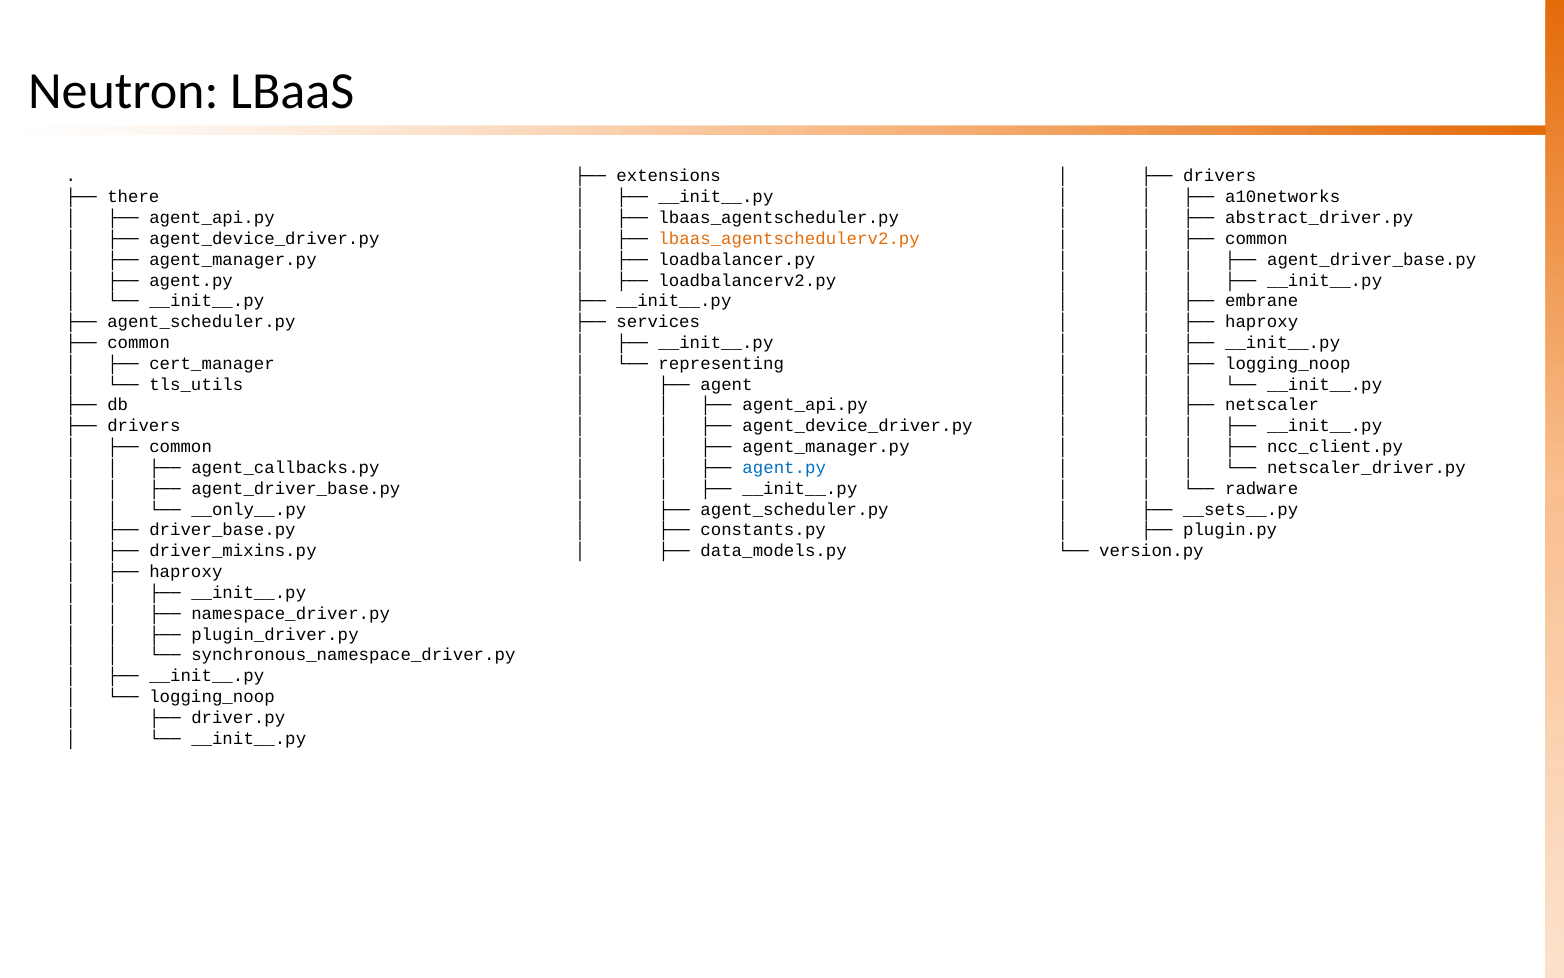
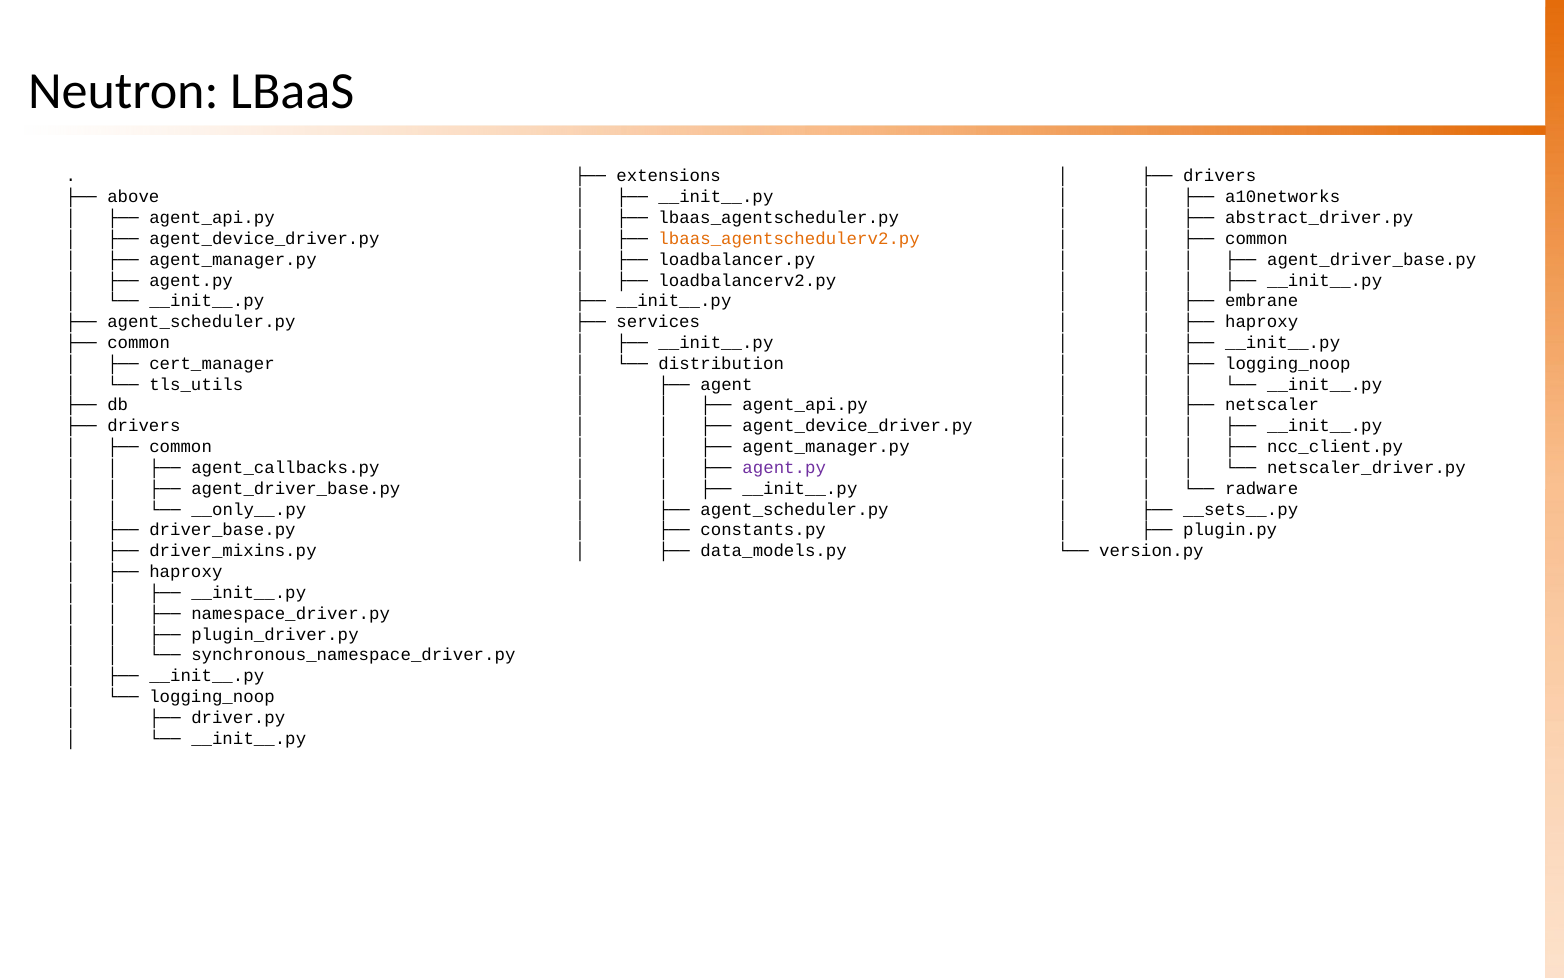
there: there -> above (133, 197)
representing: representing -> distribution (721, 363)
agent.py colour: blue -> purple (784, 467)
